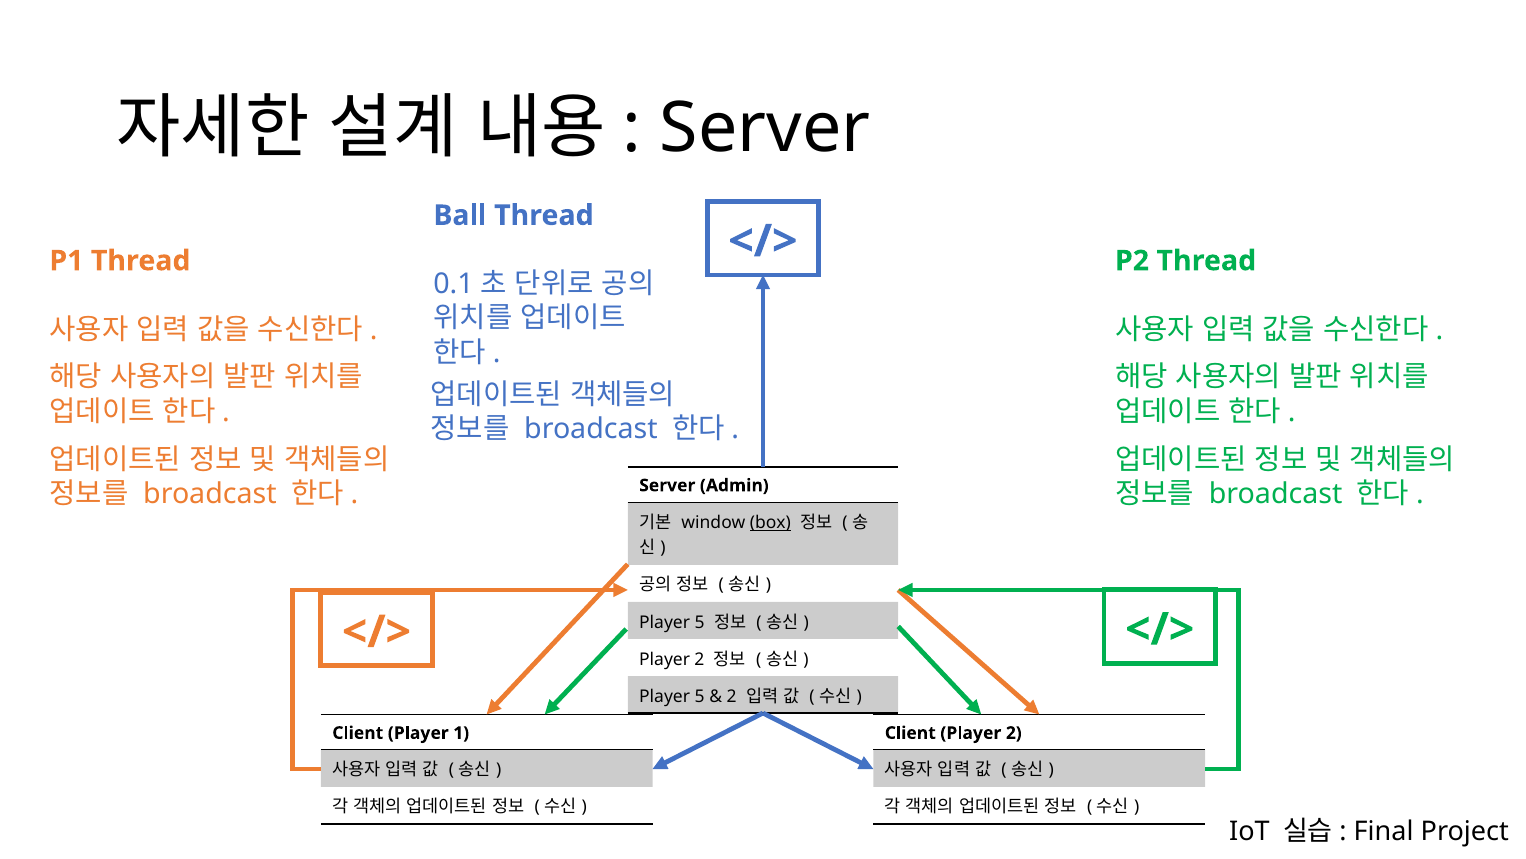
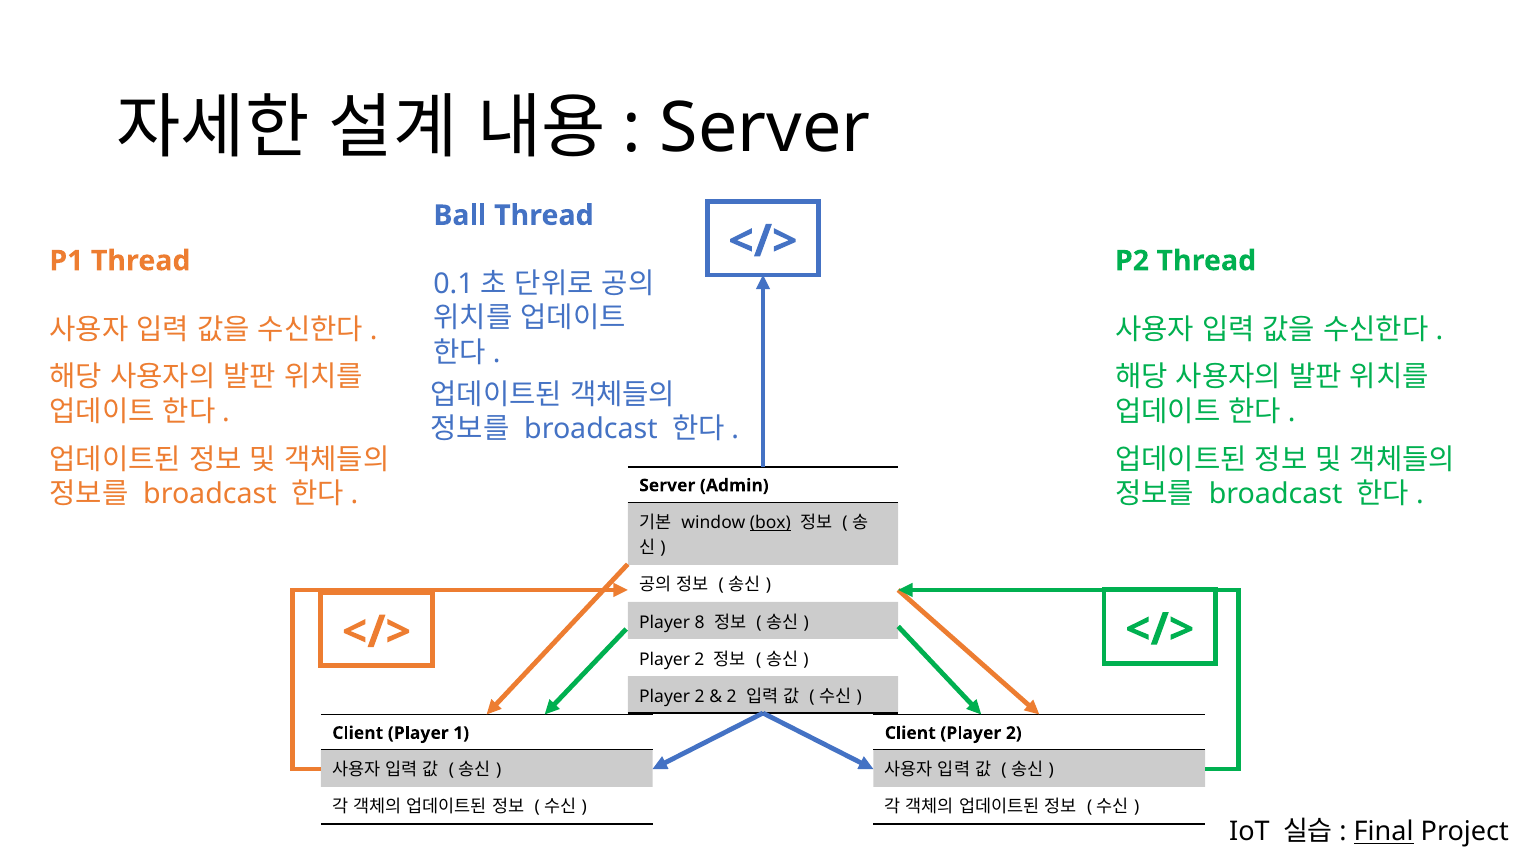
5: 5 -> 8 (700, 622)
5: 5 -> 2 (700, 696)
Final underline: none -> present (1384, 831)
